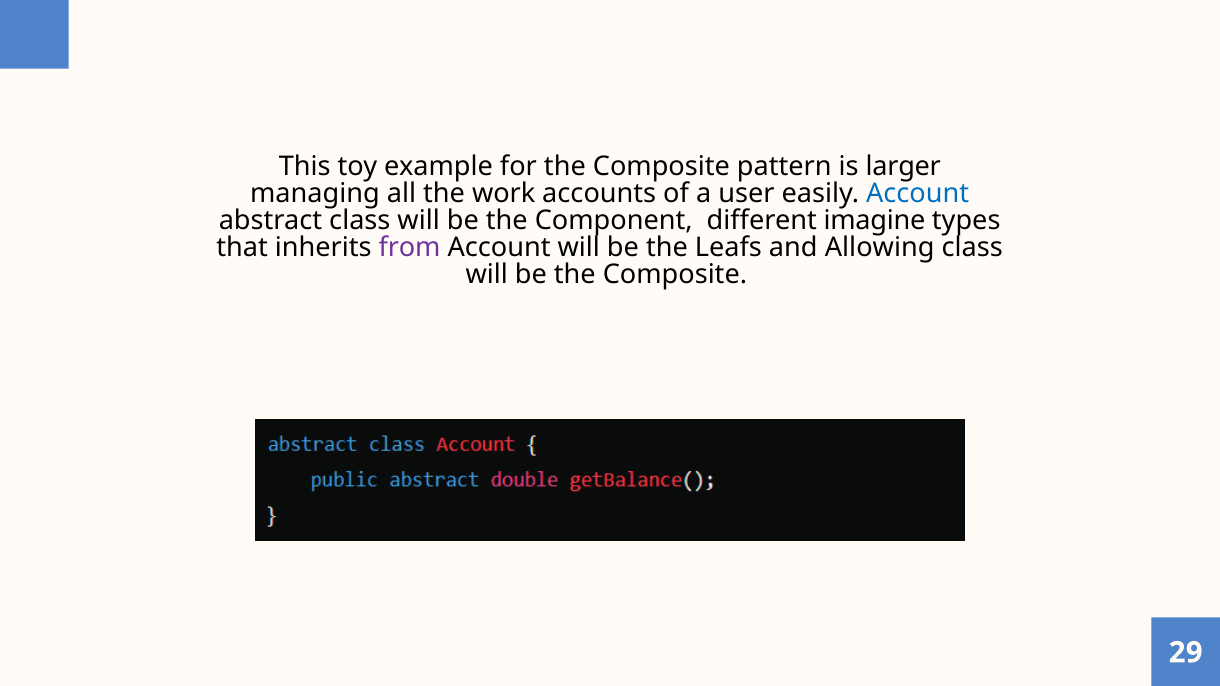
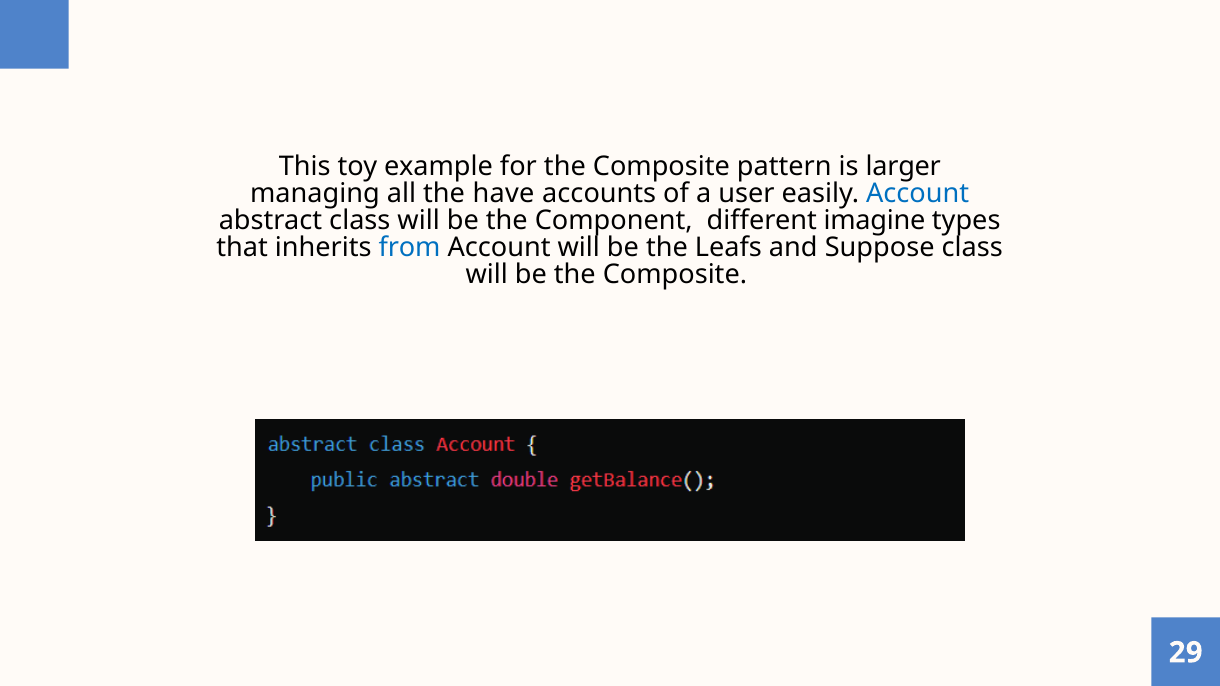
work: work -> have (503, 193)
from colour: purple -> blue (410, 248)
Allowing: Allowing -> Suppose (880, 248)
